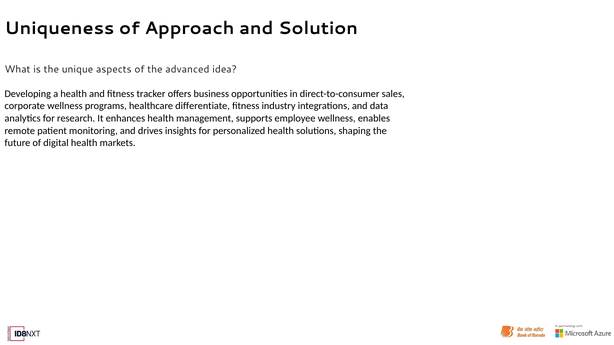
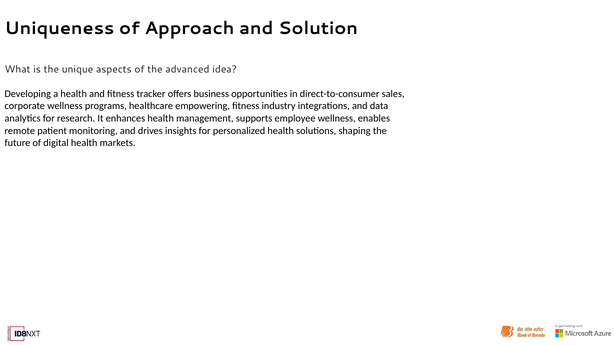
differentiate: differentiate -> empowering (203, 106)
